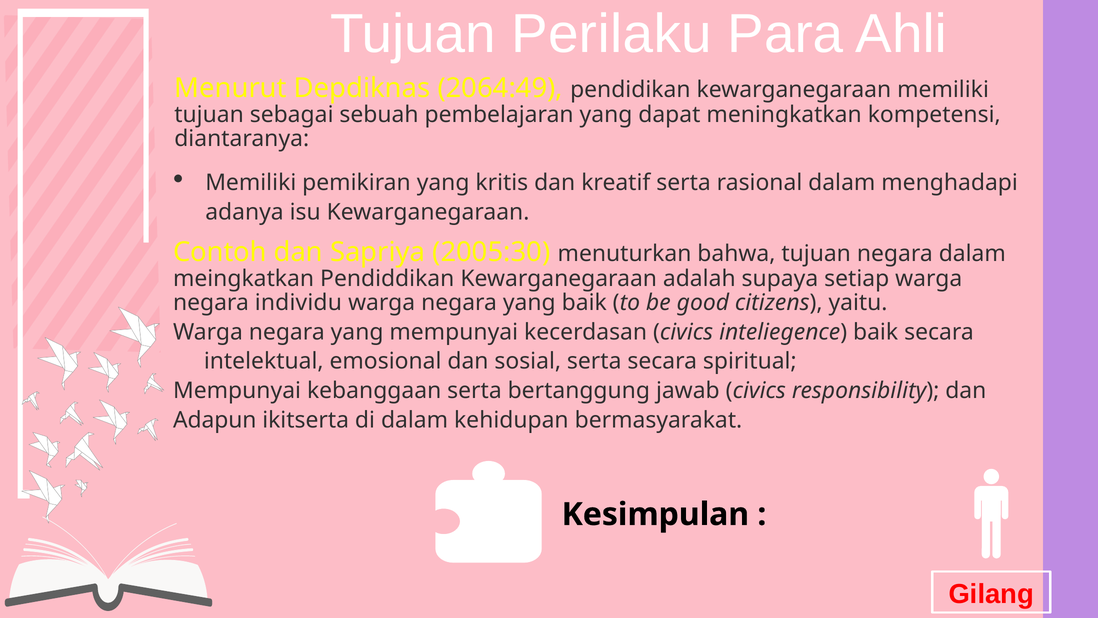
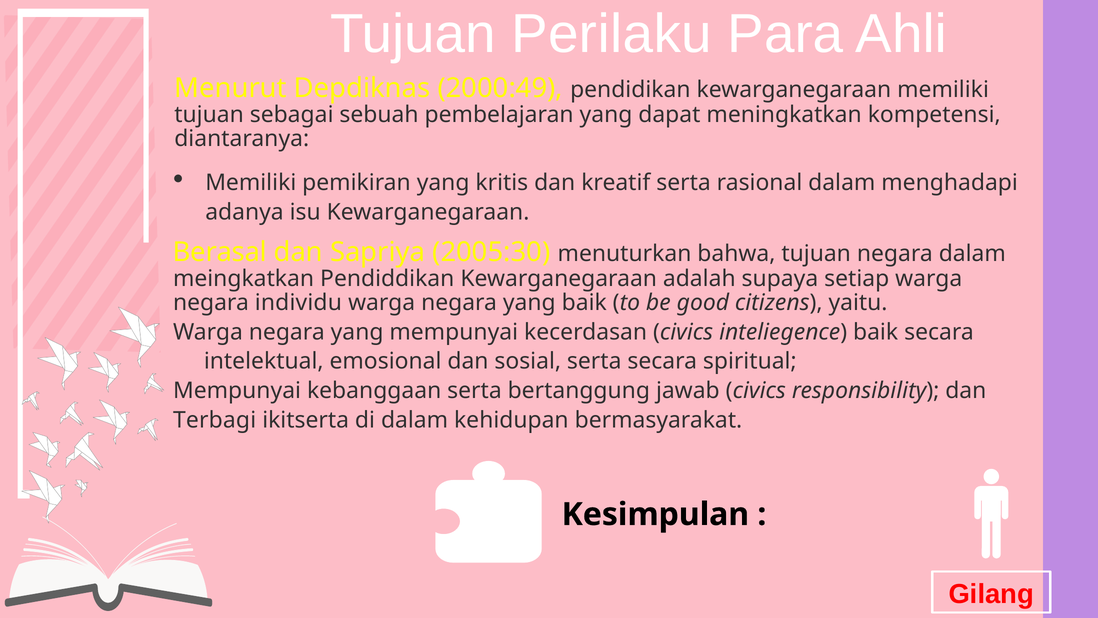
2064:49: 2064:49 -> 2000:49 (500, 88)
Contoh: Contoh -> Berasal (220, 252)
Adapun: Adapun -> Terbagi (215, 420)
